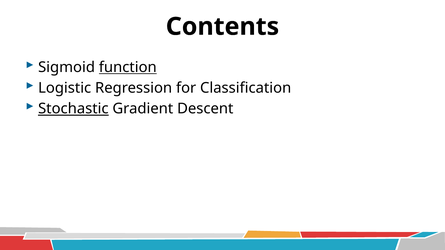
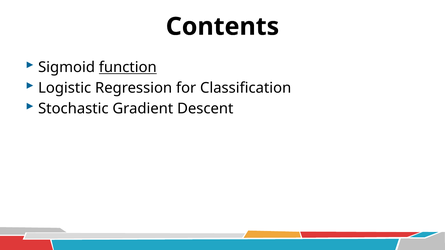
Stochastic underline: present -> none (73, 109)
